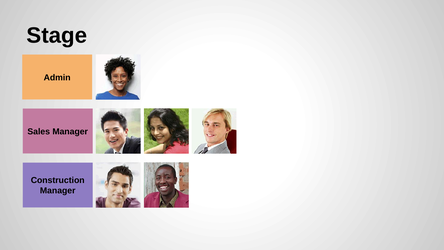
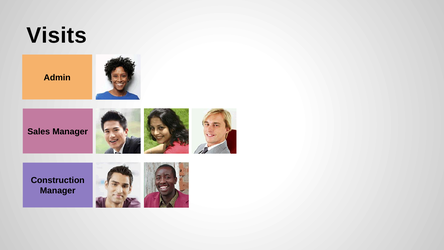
Stage: Stage -> Visits (57, 35)
